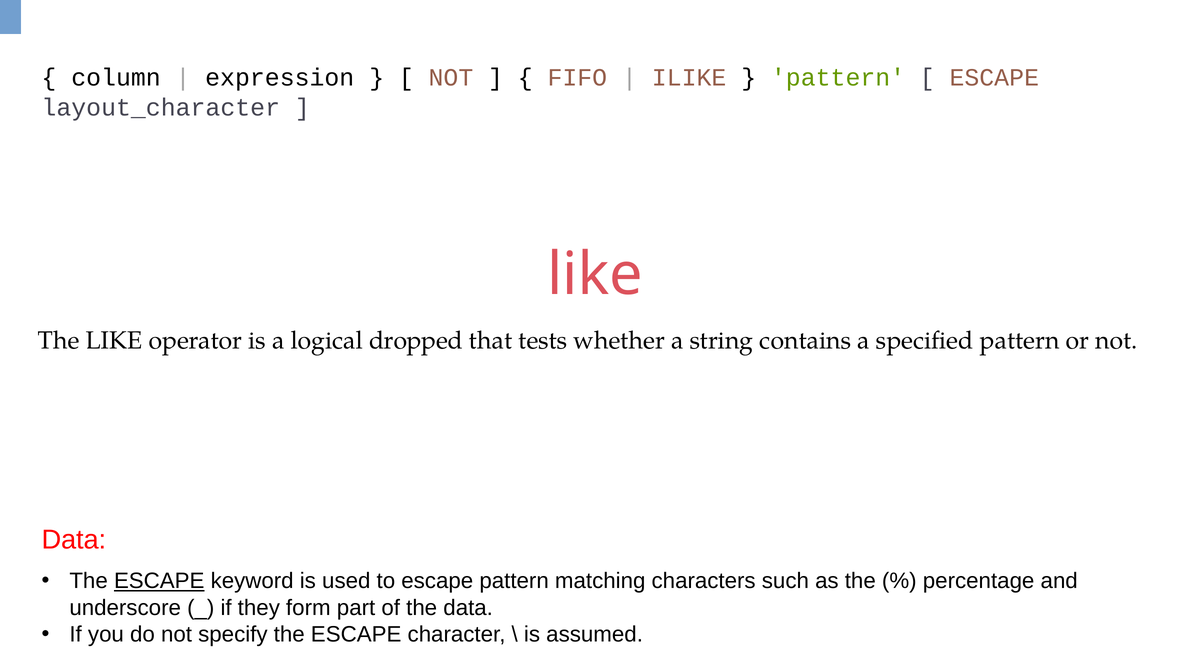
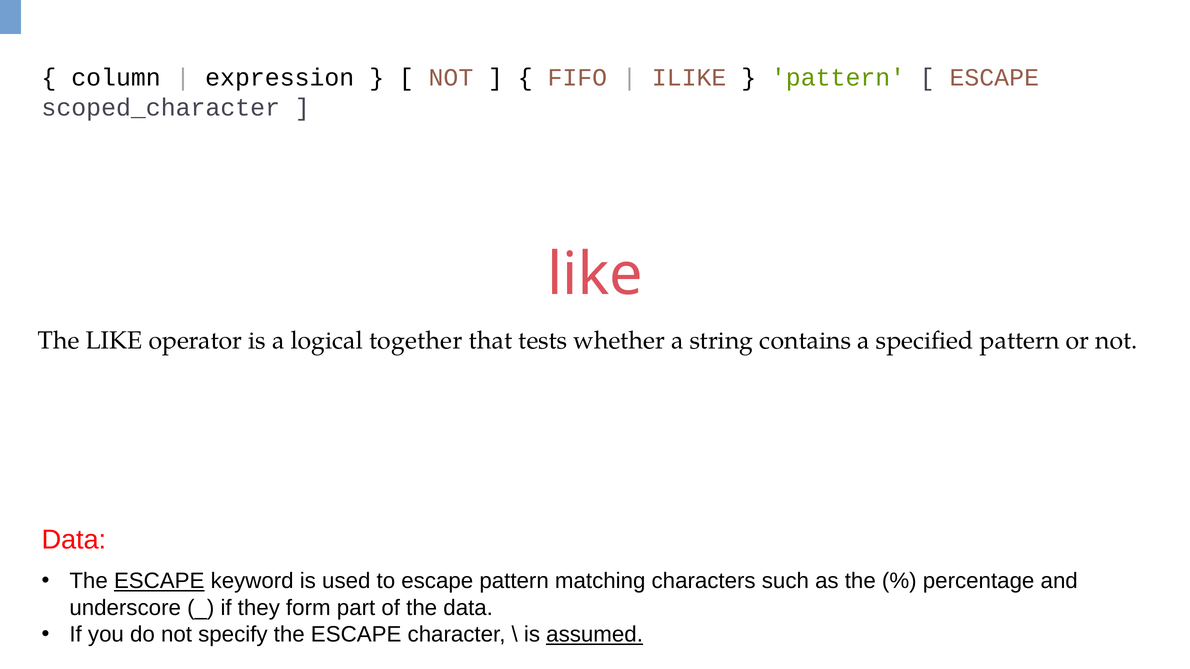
layout_character: layout_character -> scoped_character (161, 107)
dropped: dropped -> together (416, 341)
assumed underline: none -> present (595, 635)
